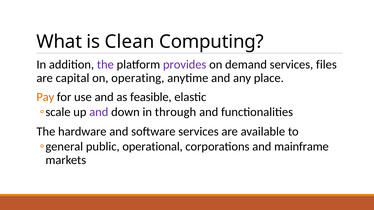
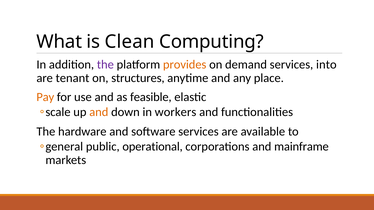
provides colour: purple -> orange (185, 65)
files: files -> into (326, 65)
capital: capital -> tenant (73, 78)
operating: operating -> structures (138, 78)
and colour: purple -> orange (99, 112)
through: through -> workers (176, 112)
